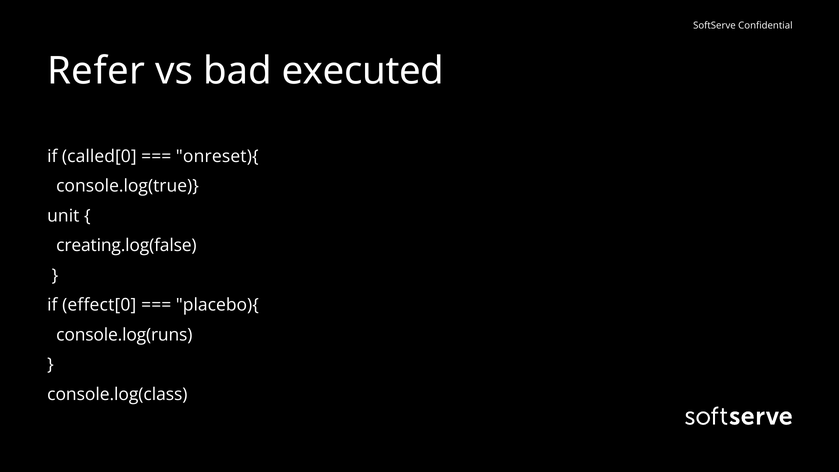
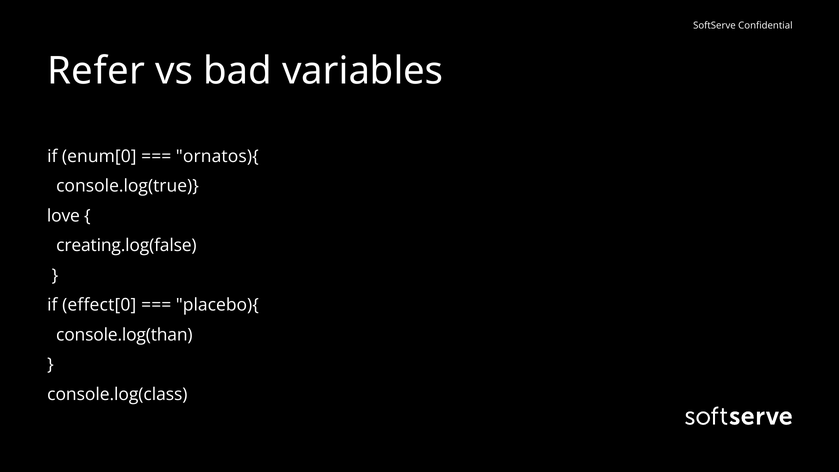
executed: executed -> variables (363, 71)
called[0: called[0 -> enum[0 (99, 156)
onreset){: onreset){ -> ornatos){ (217, 156)
unit: unit -> love (63, 216)
console.log(runs: console.log(runs -> console.log(than (124, 335)
